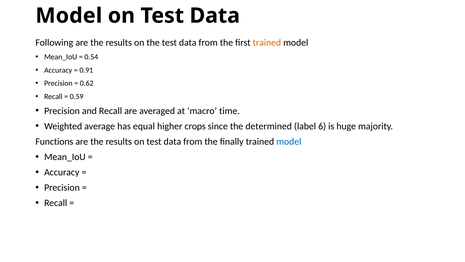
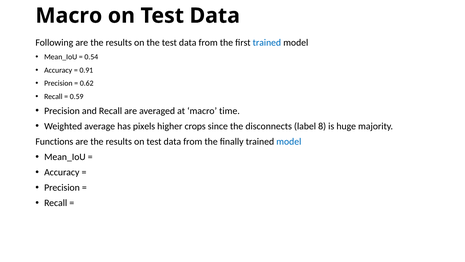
Model: Model -> Macro (69, 16)
trained colour: orange -> blue (267, 43)
equal: equal -> pixels (144, 126)
determined: determined -> disconnects (269, 126)
6: 6 -> 8 (322, 126)
